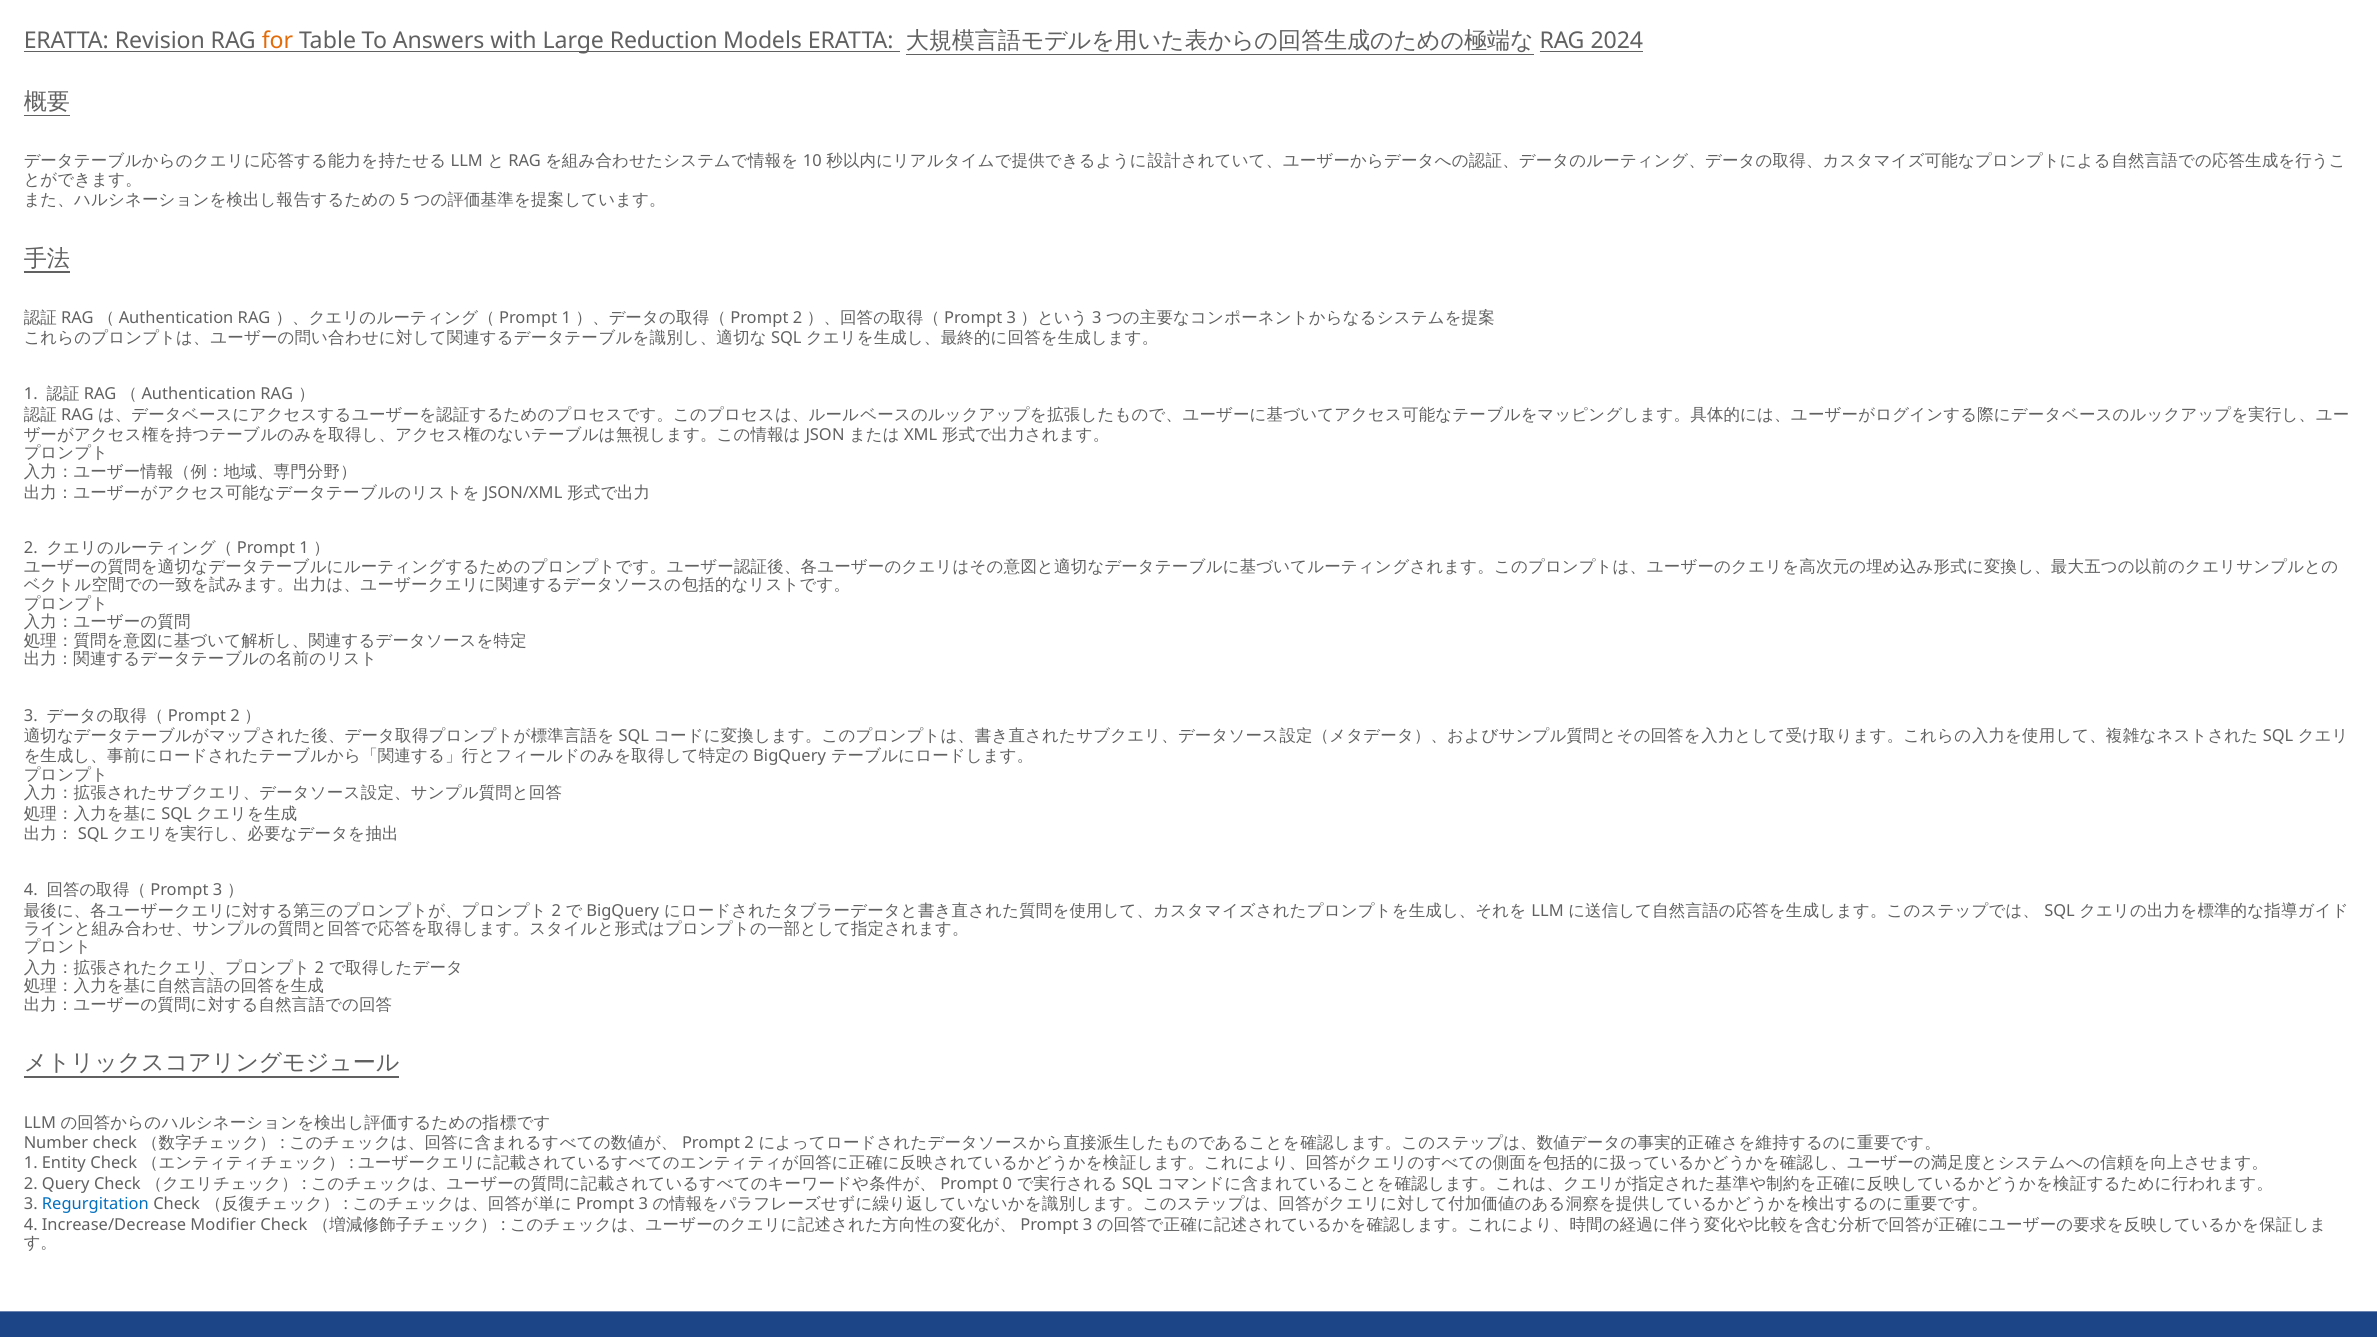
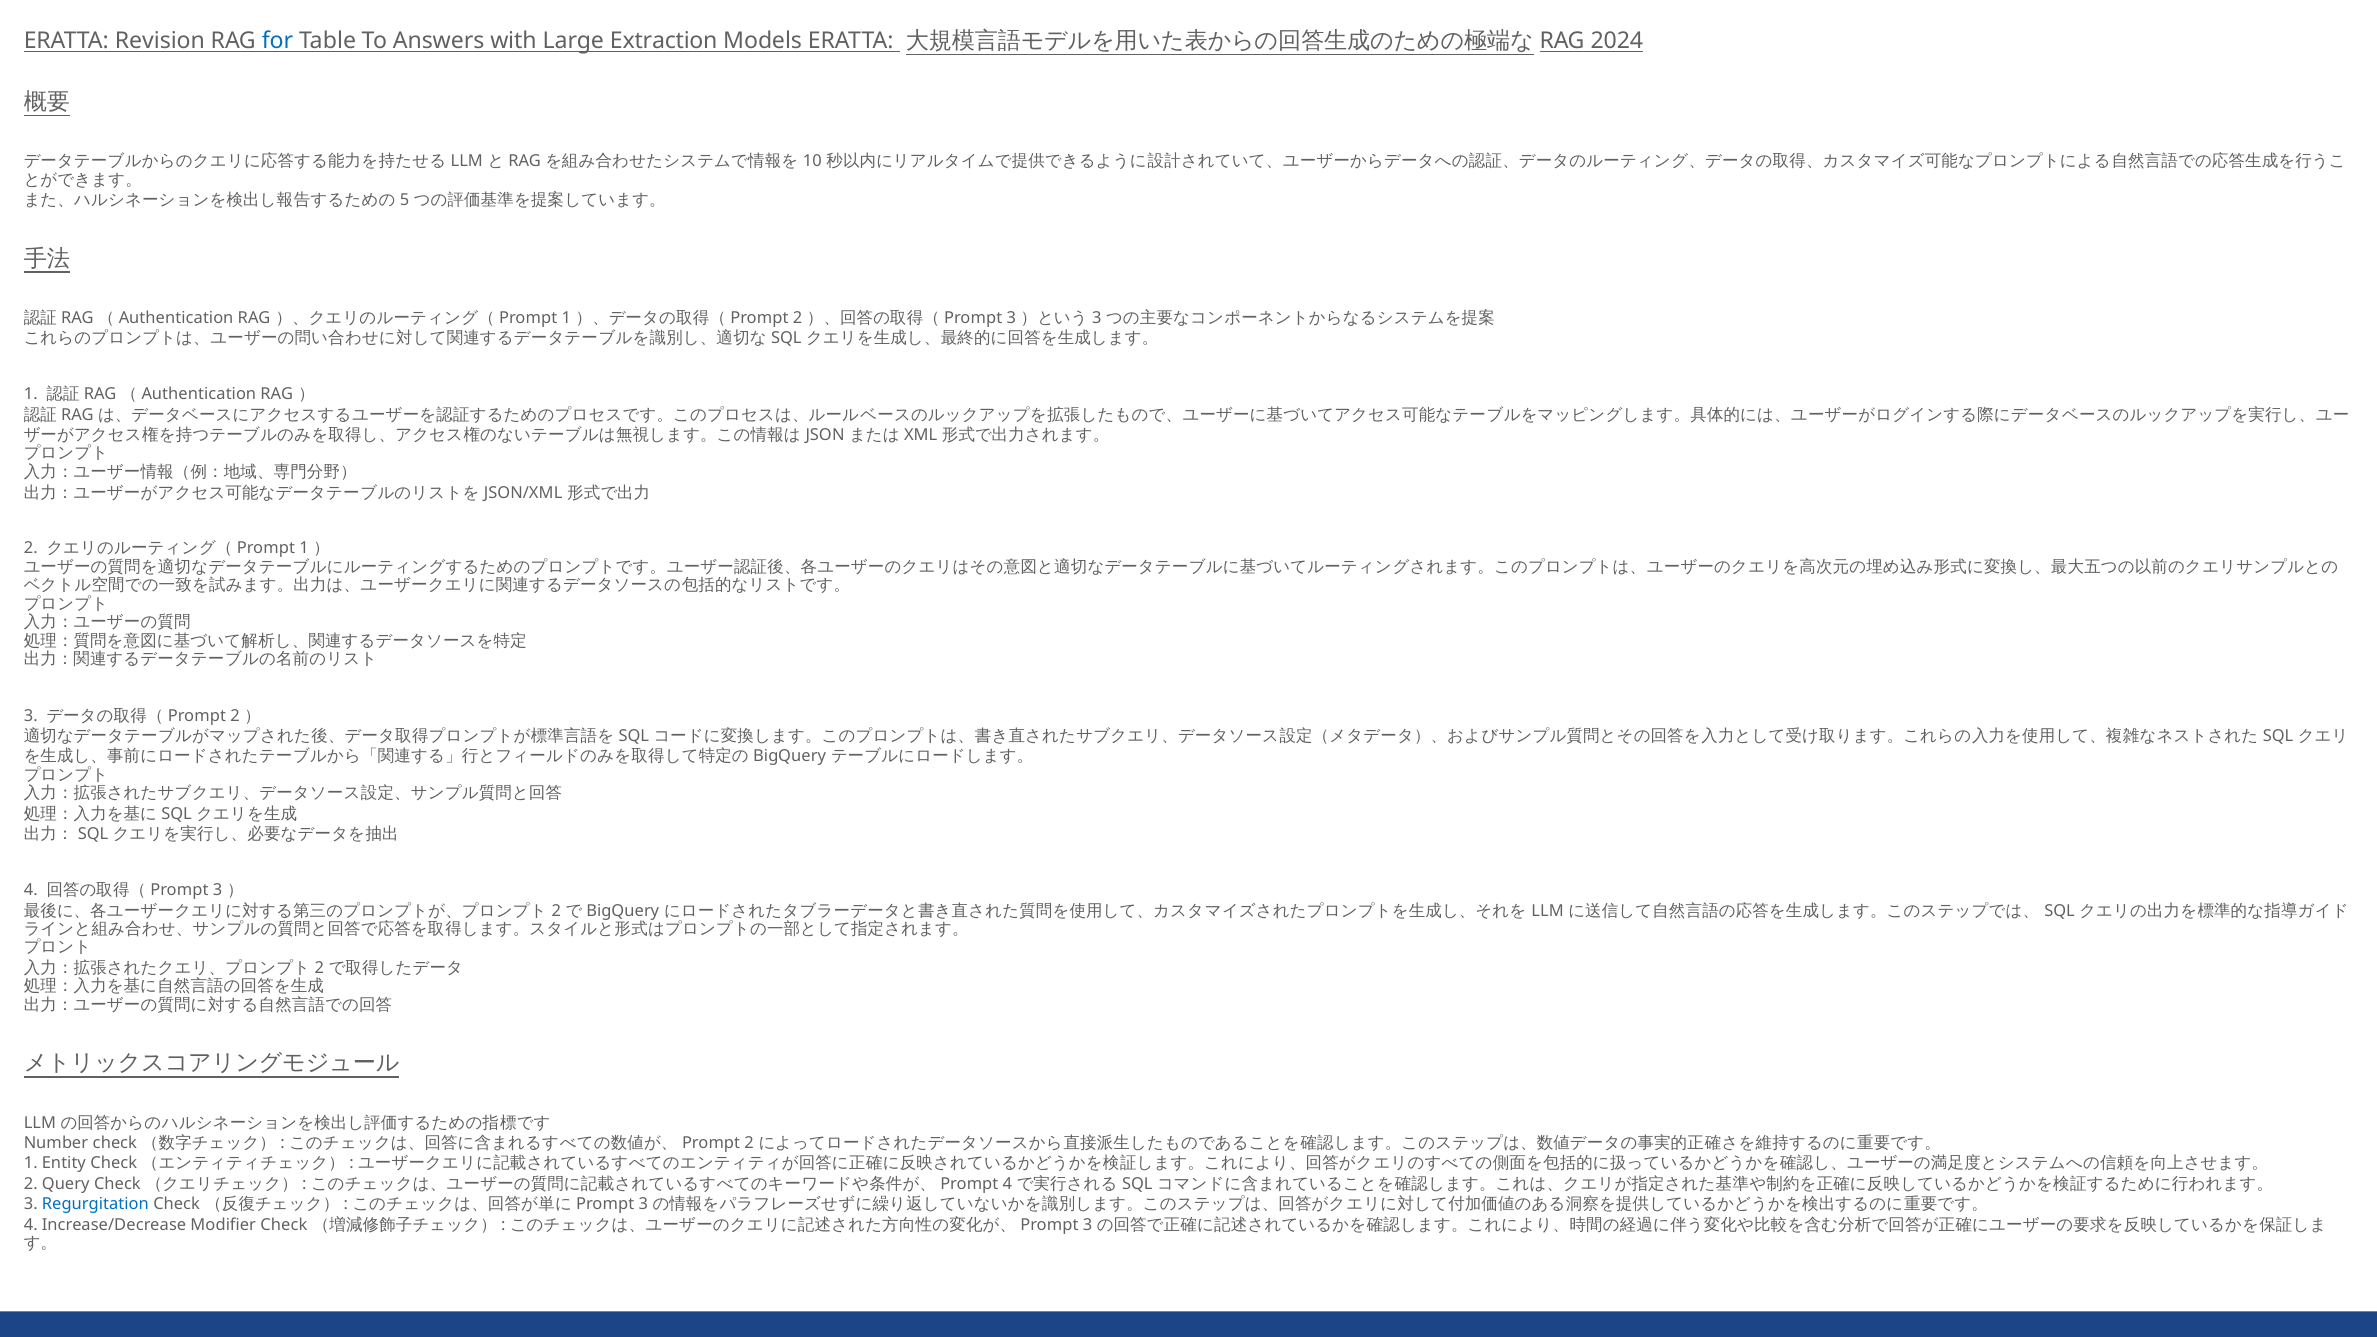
for colour: orange -> blue (277, 41)
Reduction: Reduction -> Extraction (664, 41)
0: 0 -> 4 (1007, 1184)
